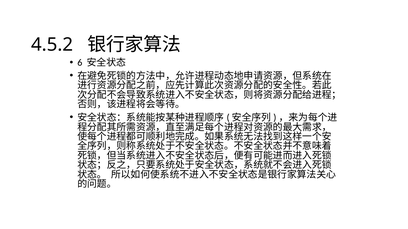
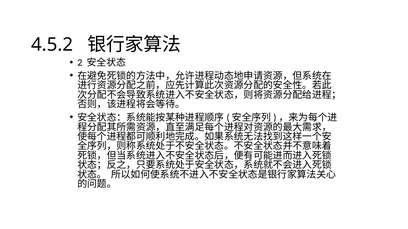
6: 6 -> 2 (80, 63)
